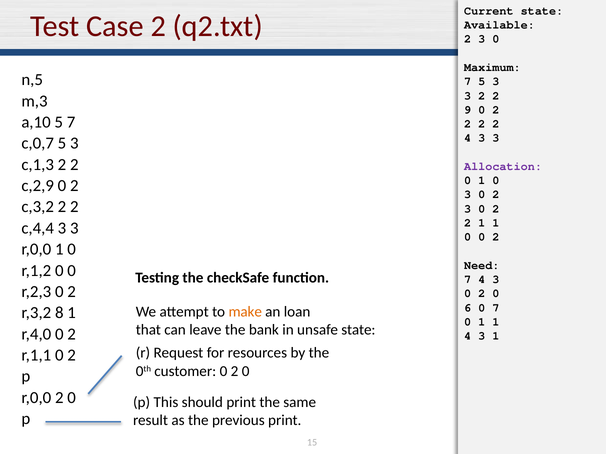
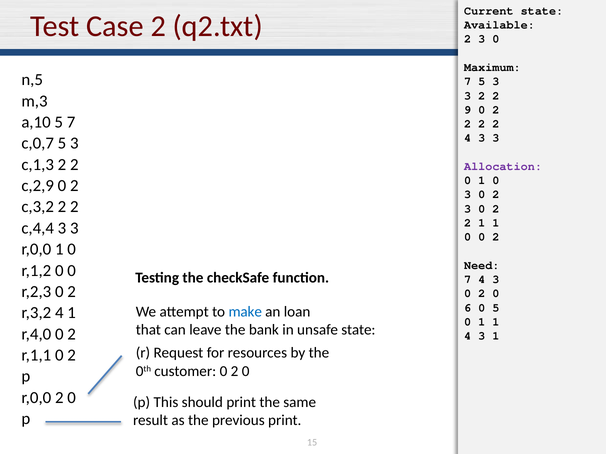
0 7: 7 -> 5 (496, 308)
make colour: orange -> blue (245, 312)
r,3,2 8: 8 -> 4 (59, 313)
